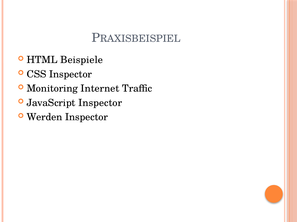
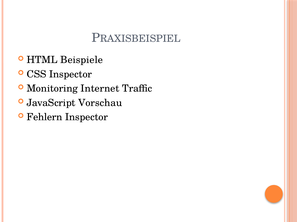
JavaScript Inspector: Inspector -> Vorschau (100, 103)
Werden: Werden -> Fehlern (45, 118)
